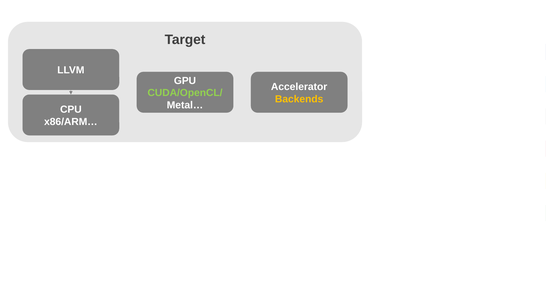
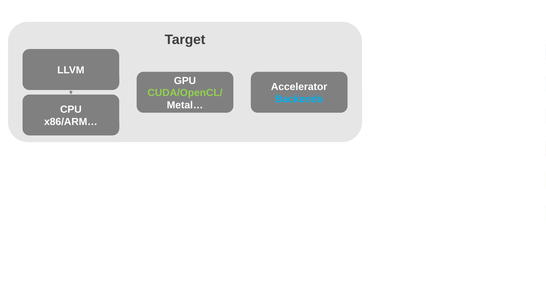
Backends colour: yellow -> light blue (299, 99)
